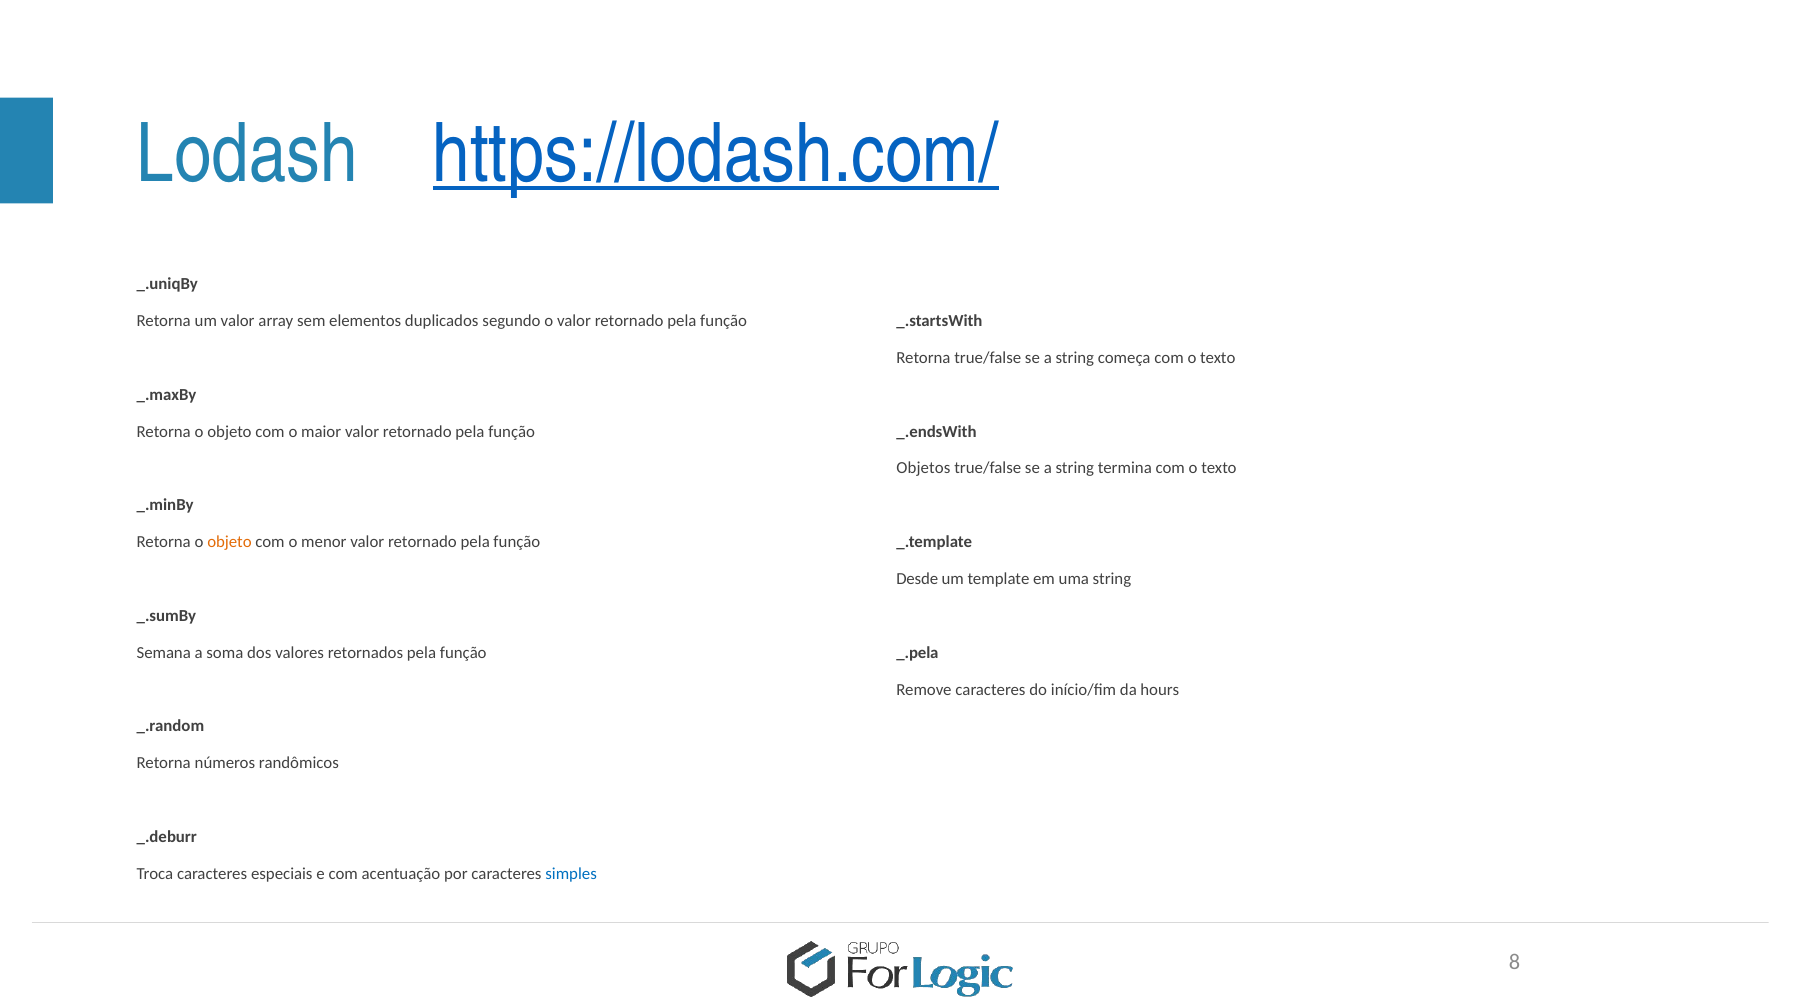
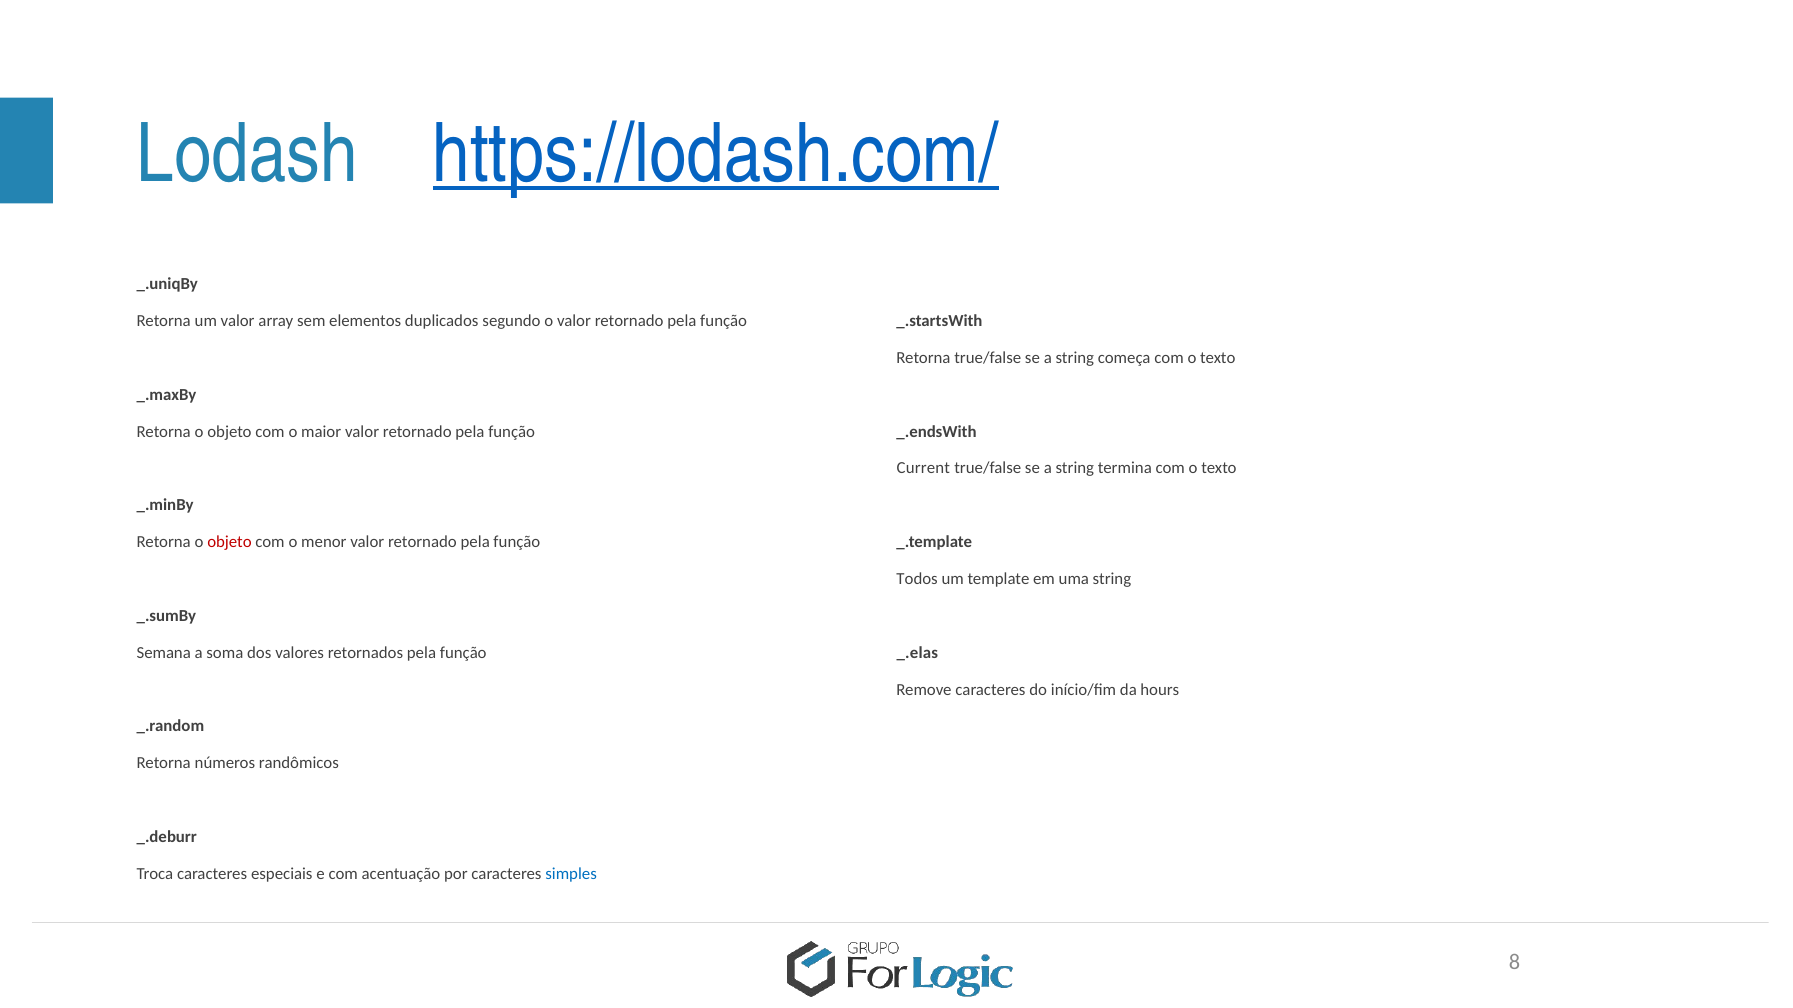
Objetos: Objetos -> Current (923, 469)
objeto colour: orange -> red (230, 542)
Desde: Desde -> Todos (917, 579)
_.pela: _.pela -> _.elas (917, 653)
